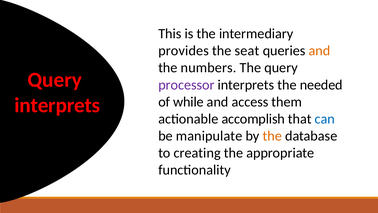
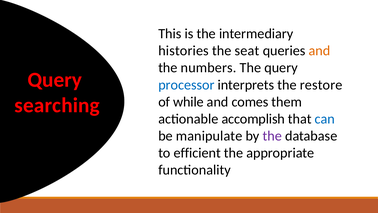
provides: provides -> histories (184, 51)
processor colour: purple -> blue (186, 85)
needed: needed -> restore (321, 85)
access: access -> comes (250, 102)
interprets: interprets -> searching (57, 105)
the colour: orange -> purple (272, 136)
creating: creating -> efficient (197, 153)
